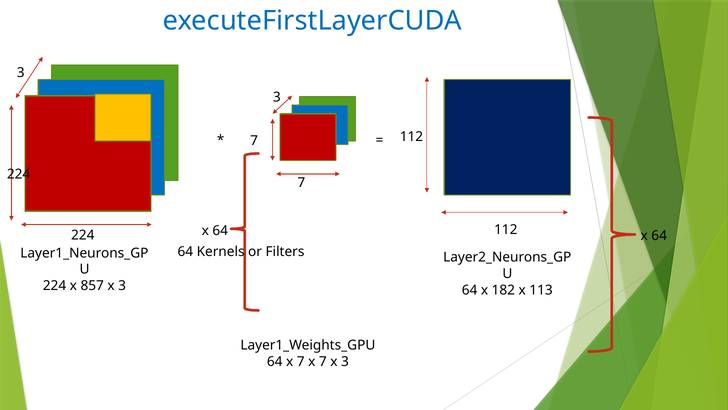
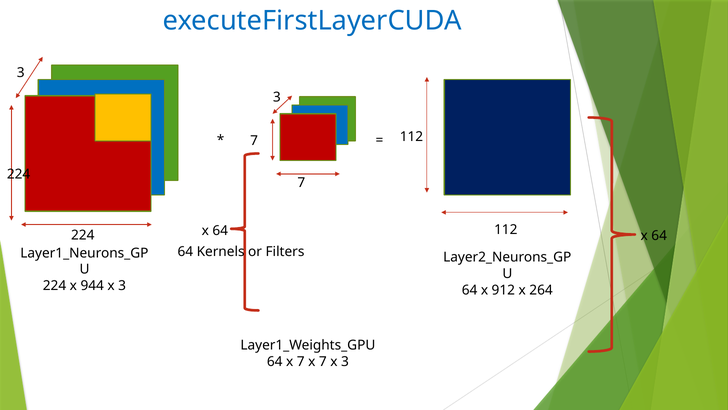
857: 857 -> 944 (92, 286)
182: 182 -> 912 (503, 290)
113: 113 -> 264 (541, 290)
